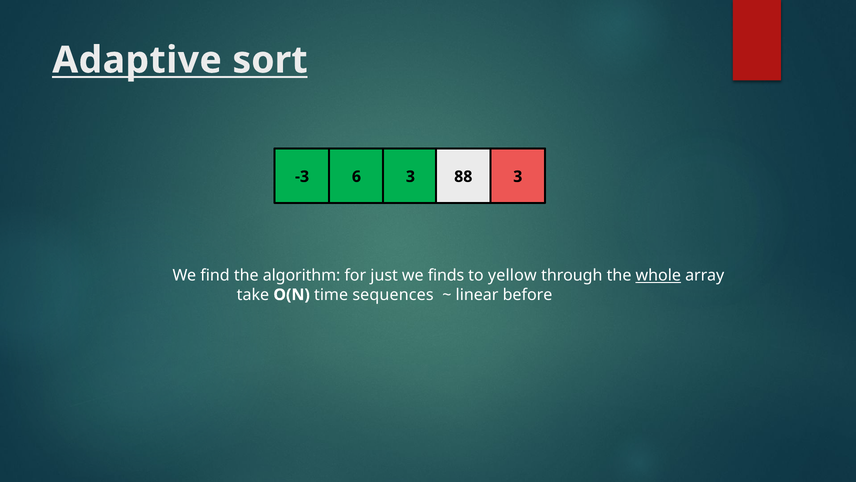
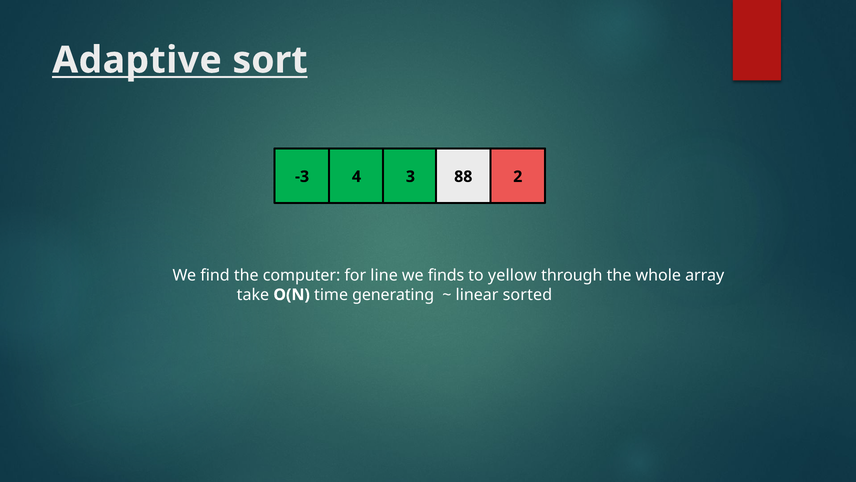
6: 6 -> 4 (356, 176)
88 3: 3 -> 2 (518, 176)
algorithm: algorithm -> computer (302, 275)
just: just -> line (384, 275)
whole underline: present -> none (658, 275)
sequences: sequences -> generating (393, 294)
before: before -> sorted (527, 294)
